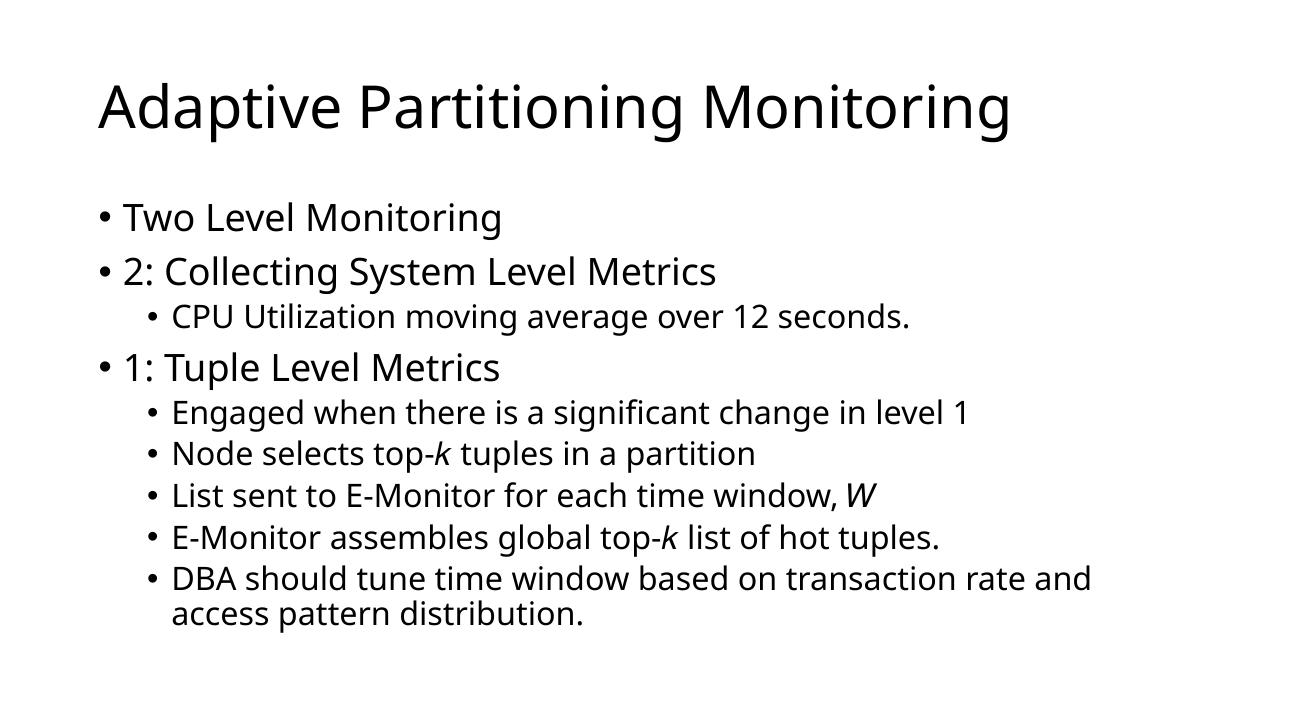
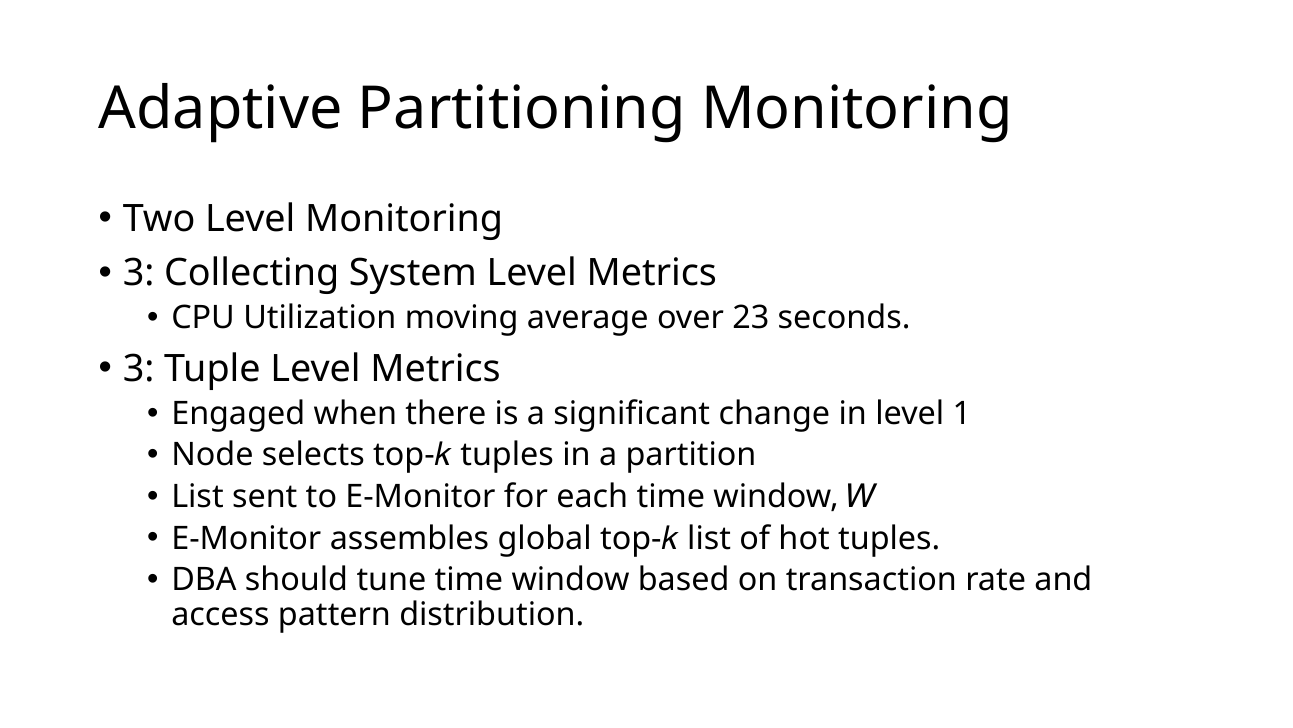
2: 2 -> 3 (139, 273)
12: 12 -> 23 (751, 317)
1: 1 -> 3 (139, 369)
